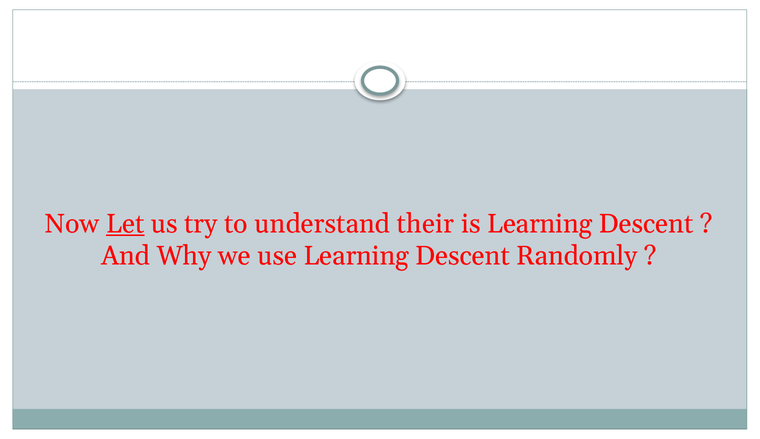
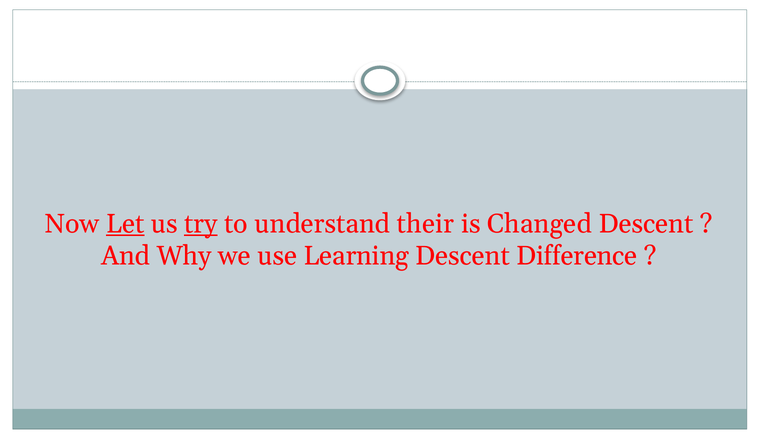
try underline: none -> present (201, 224)
is Learning: Learning -> Changed (540, 224)
Randomly: Randomly -> Difference (577, 256)
